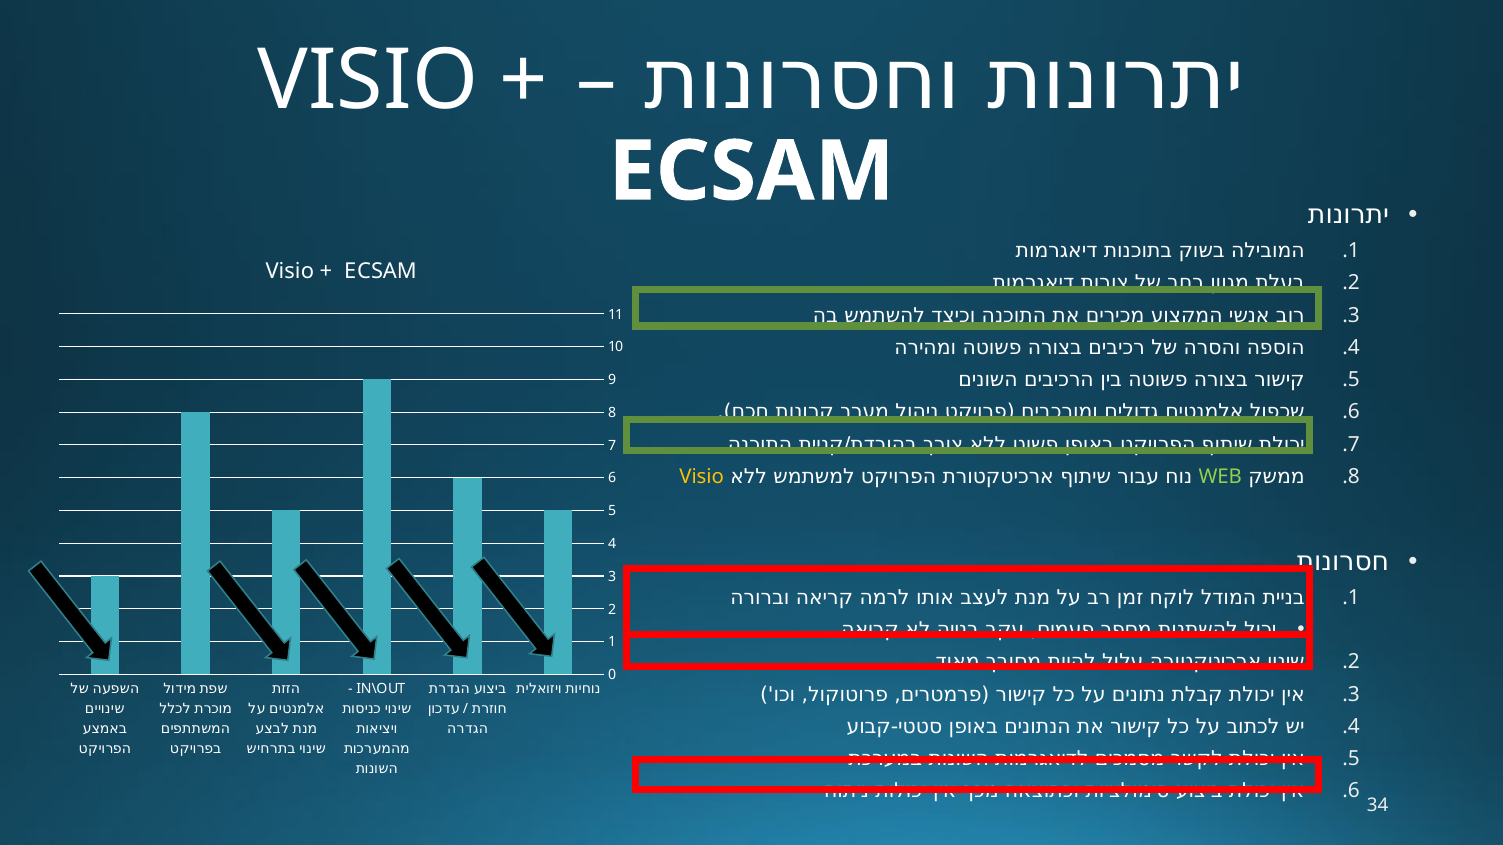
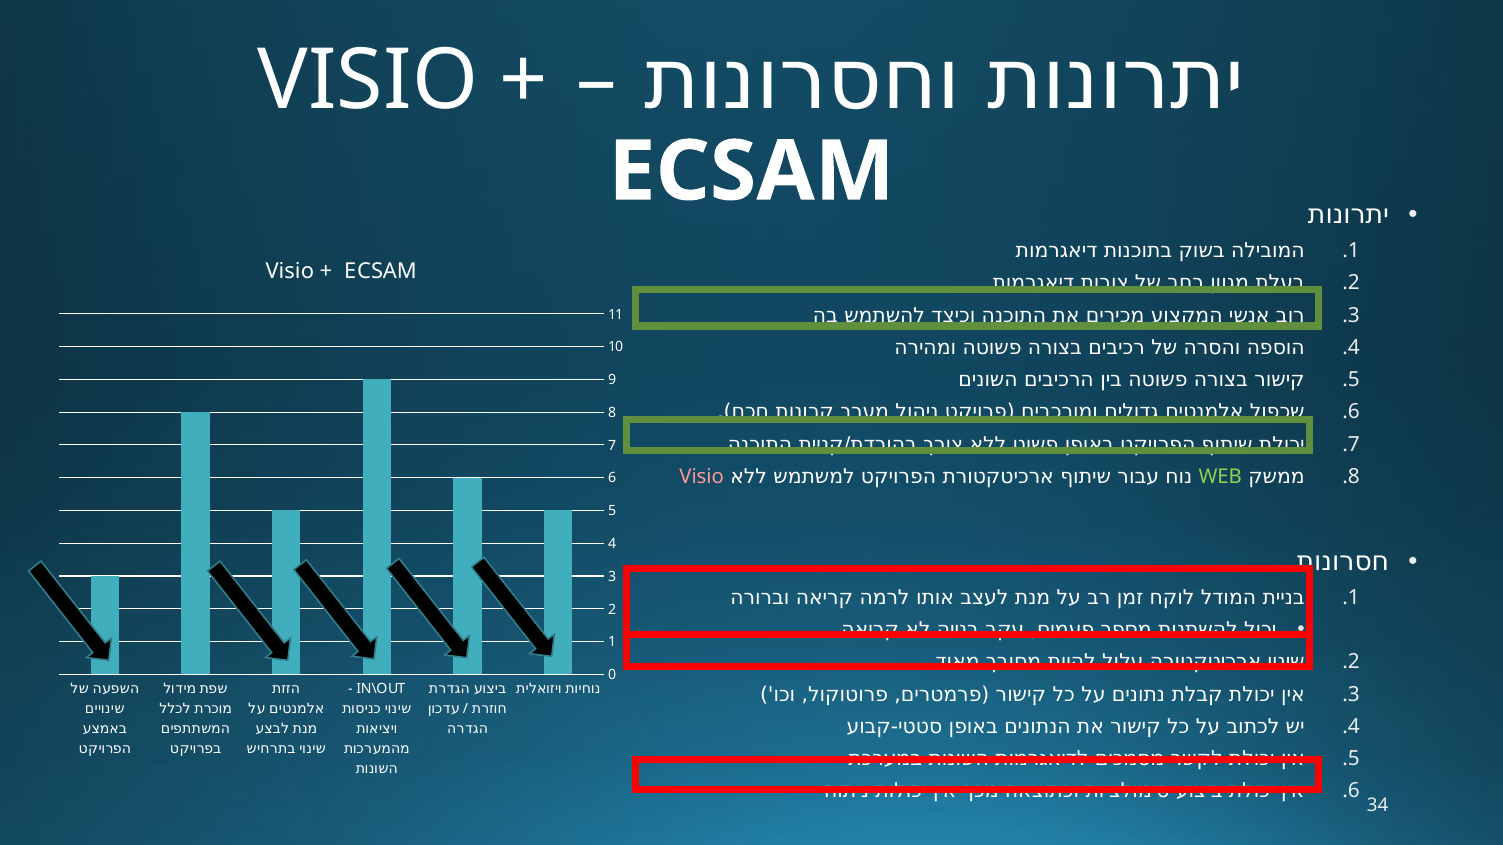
Visio colour: yellow -> pink (702, 477)
